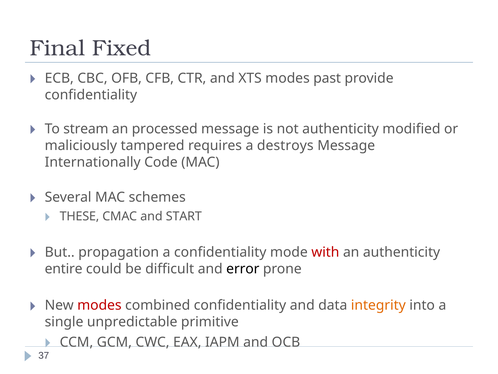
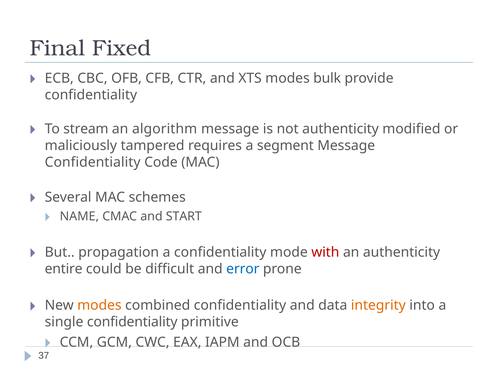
past: past -> bulk (327, 78)
processed: processed -> algorithm (165, 129)
destroys: destroys -> segment (285, 145)
Internationally: Internationally -> Confidentiality (93, 162)
THESE: THESE -> NAME (79, 216)
error colour: black -> blue (243, 268)
modes colour: red -> orange (99, 305)
single unpredictable: unpredictable -> confidentiality (132, 322)
